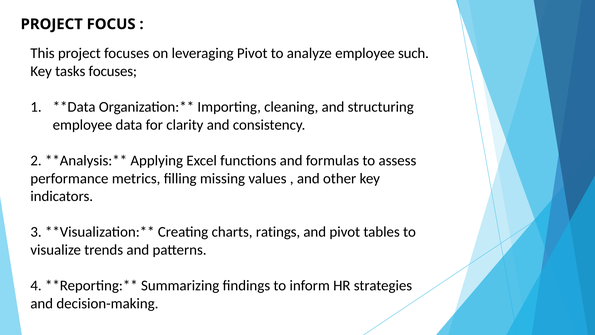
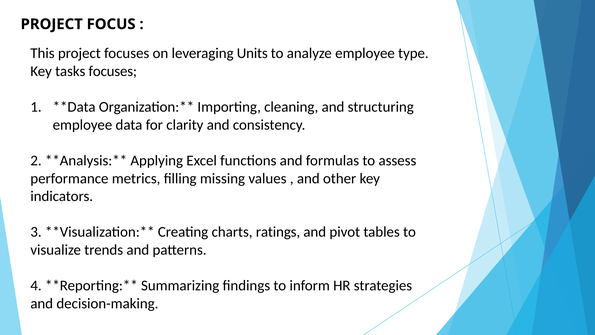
leveraging Pivot: Pivot -> Units (252, 53)
such: such -> type (413, 53)
